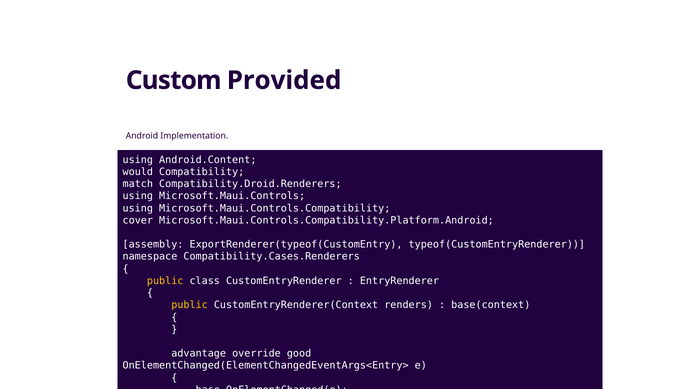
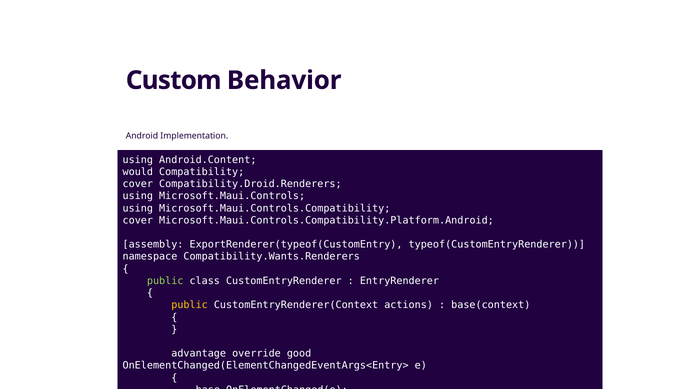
Provided: Provided -> Behavior (284, 80)
match: match -> cover (138, 184)
Compatibility.Cases.Renderers: Compatibility.Cases.Renderers -> Compatibility.Wants.Renderers (272, 257)
public colour: yellow -> light green (165, 281)
renders: renders -> actions (409, 305)
